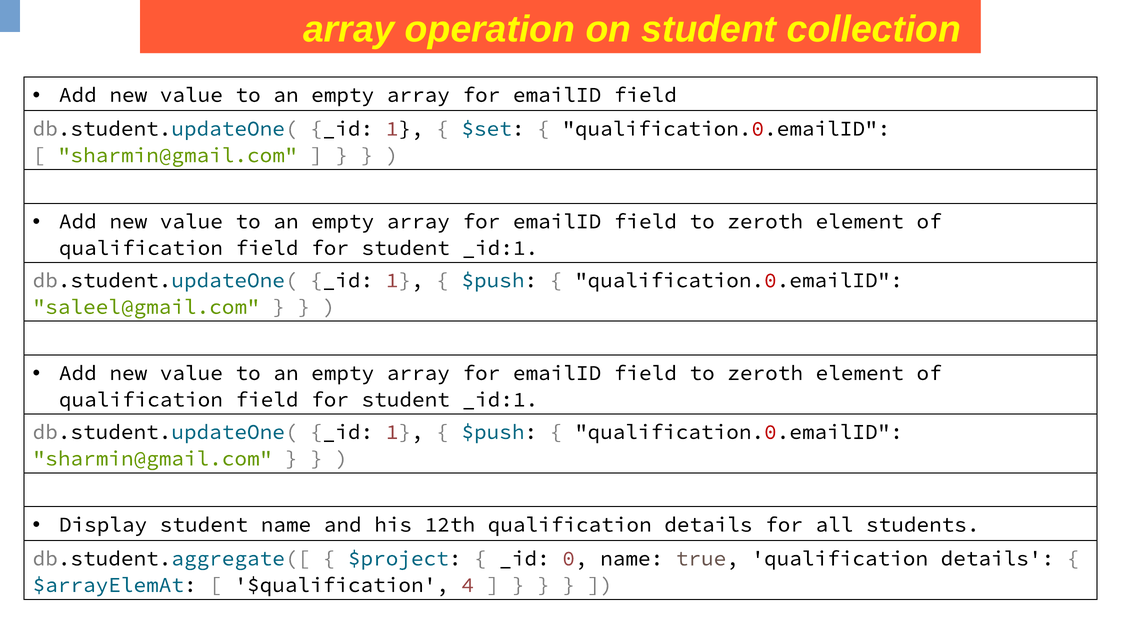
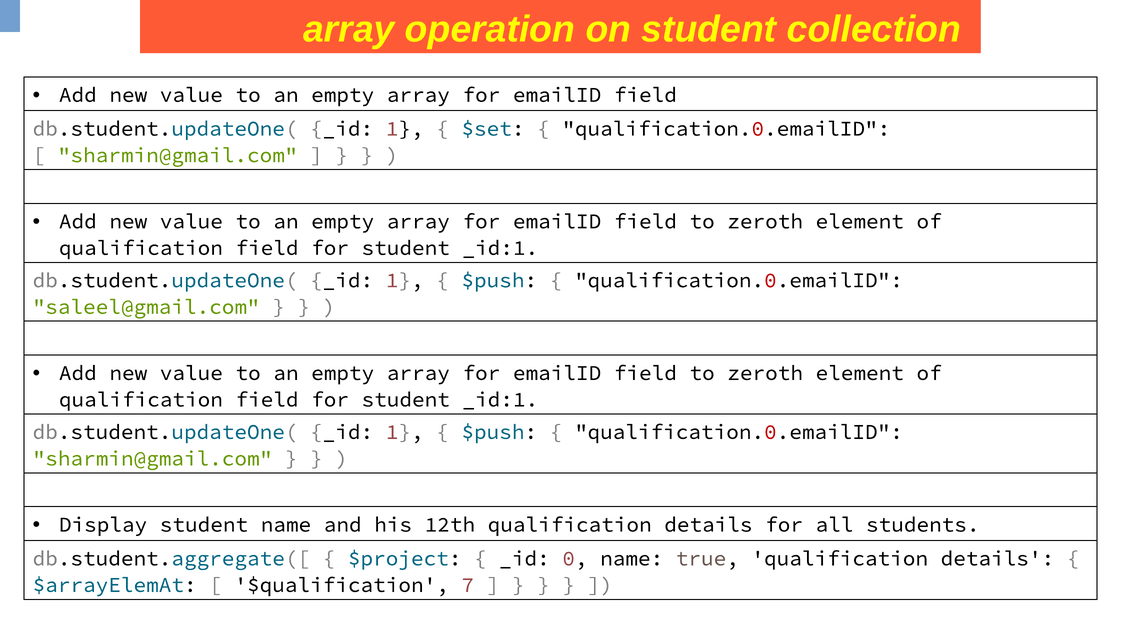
4: 4 -> 7 (468, 585)
